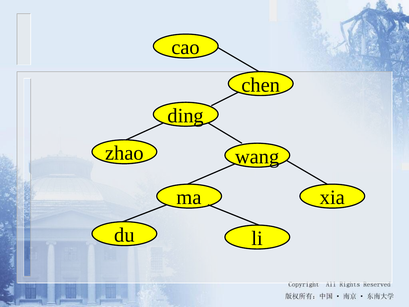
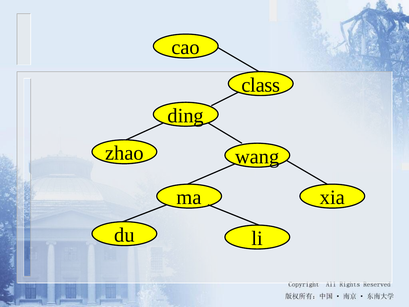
chen: chen -> class (261, 85)
